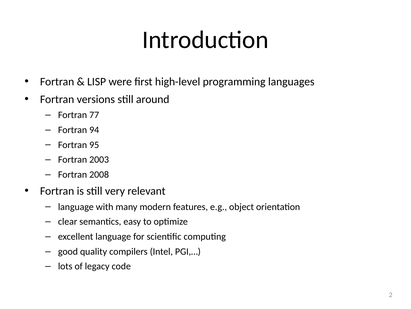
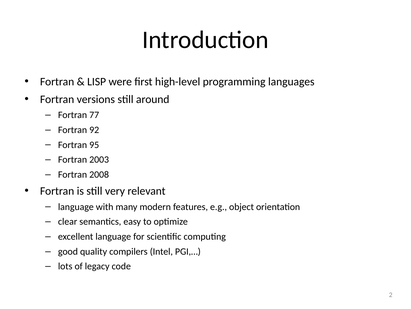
94: 94 -> 92 (94, 130)
